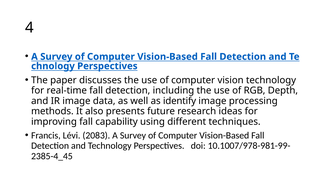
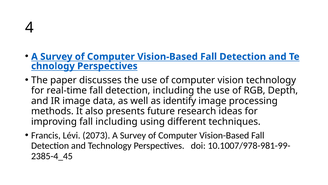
fall capability: capability -> including (116, 121)
2083: 2083 -> 2073 (96, 135)
